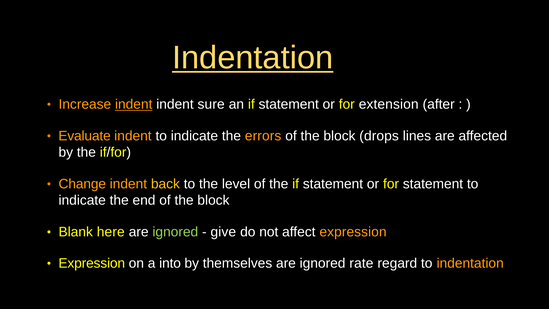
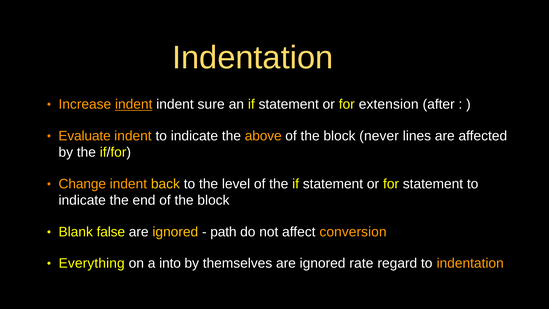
Indentation underline: present -> none (253, 58)
errors: errors -> above (263, 136)
drops: drops -> never (379, 136)
here: here -> false (111, 232)
ignored colour: light green -> yellow (175, 232)
give: give -> path (223, 232)
affect expression: expression -> conversion (353, 232)
Expression: Expression -> Everything (92, 263)
